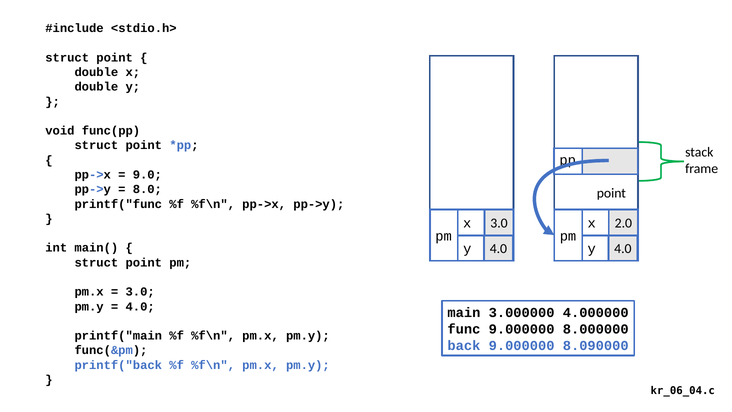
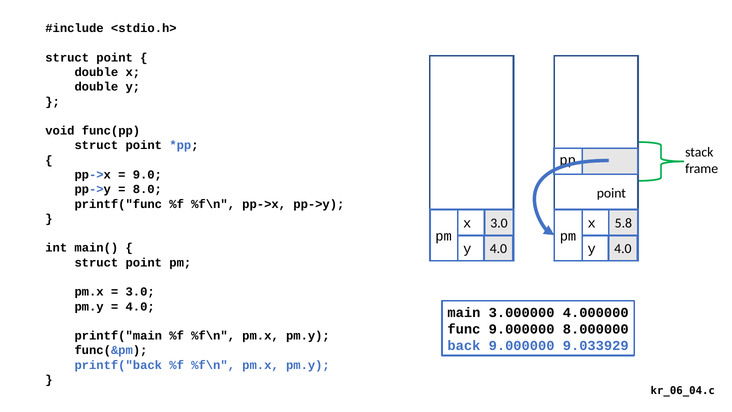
2.0: 2.0 -> 5.8 (623, 223)
8.090000: 8.090000 -> 9.033929 (596, 345)
